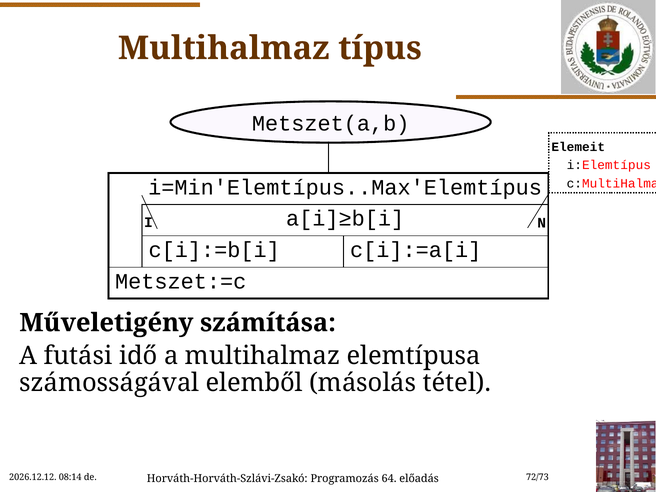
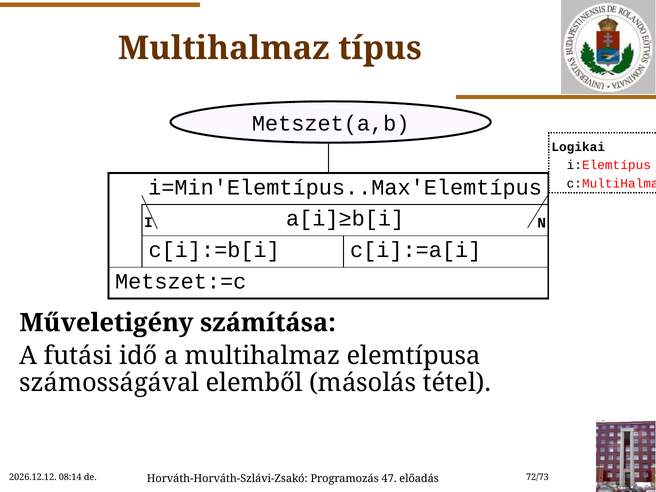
Elemeit: Elemeit -> Logikai (578, 147)
64: 64 -> 47 (389, 479)
